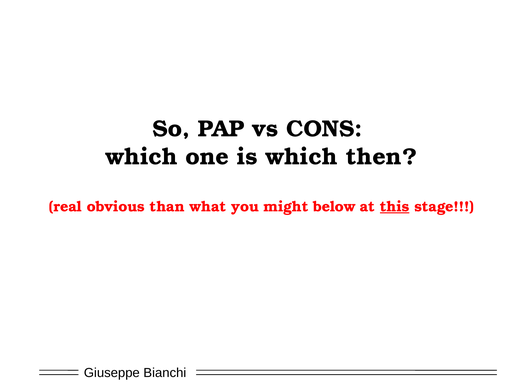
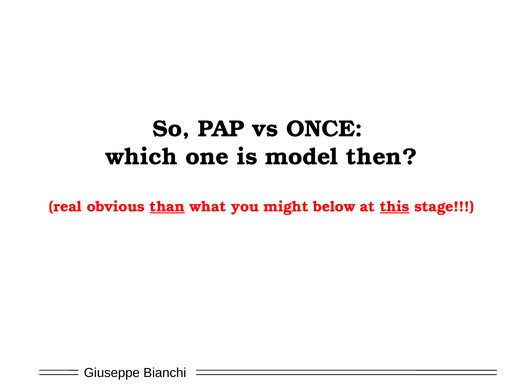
CONS: CONS -> ONCE (324, 129)
is which: which -> model (302, 157)
than underline: none -> present (167, 207)
